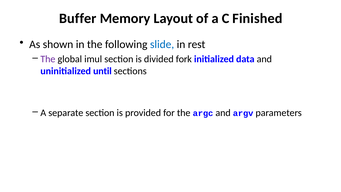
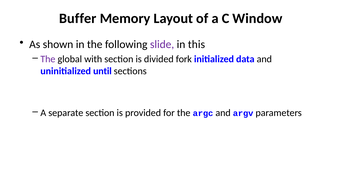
Finished: Finished -> Window (257, 18)
slide colour: blue -> purple (162, 44)
rest: rest -> this (196, 44)
imul: imul -> with (93, 59)
